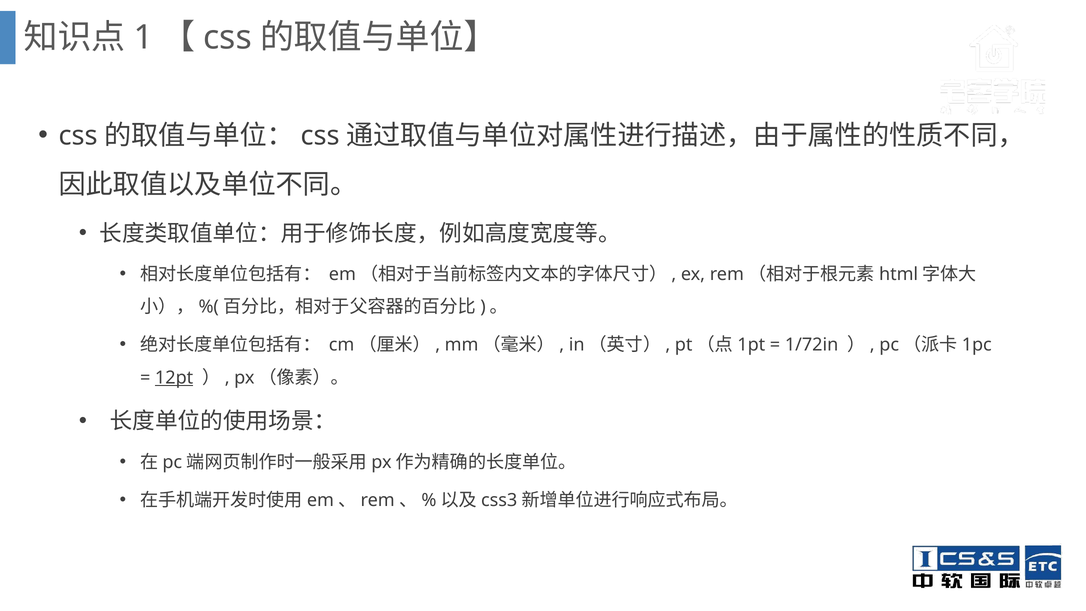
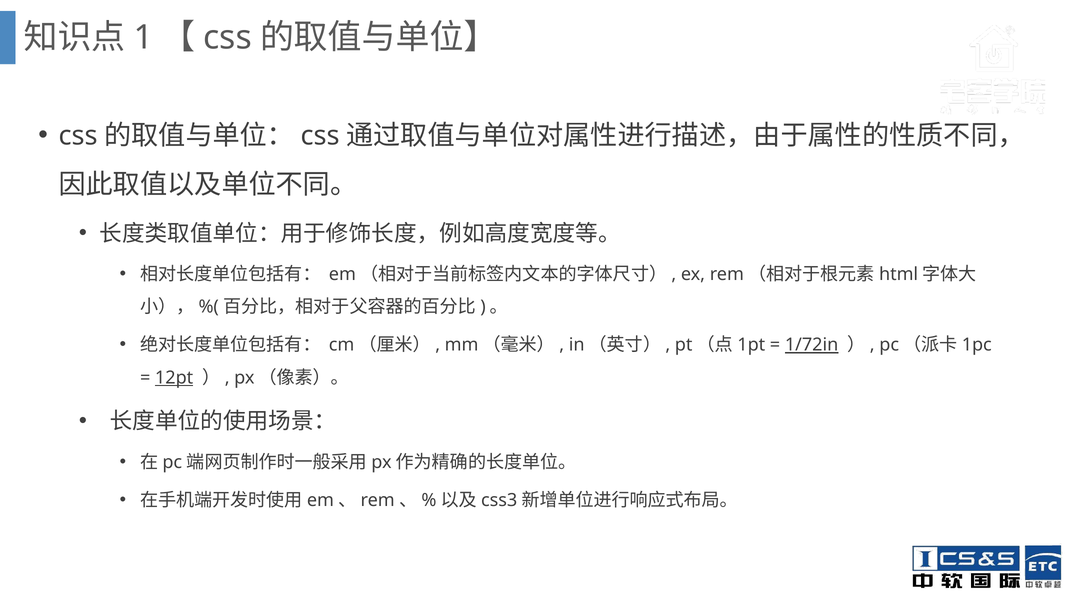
1/72in underline: none -> present (812, 345)
